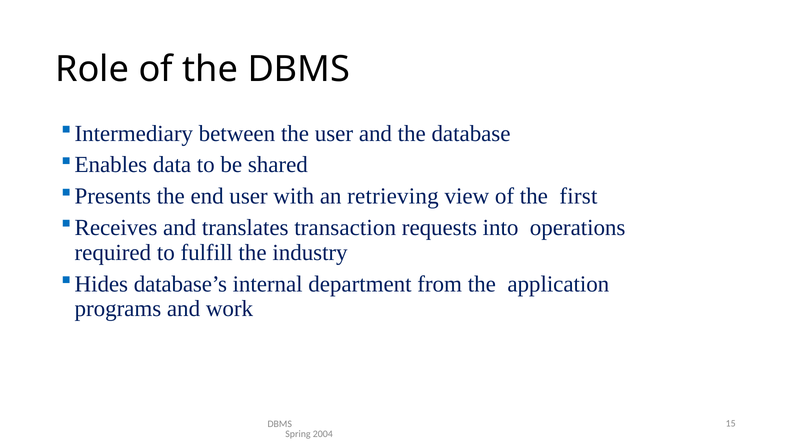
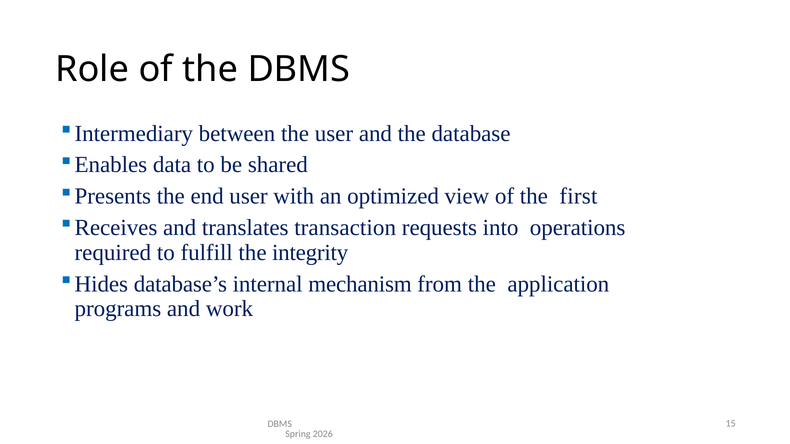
retrieving: retrieving -> optimized (393, 196)
industry: industry -> integrity (310, 253)
department: department -> mechanism (360, 284)
2004: 2004 -> 2026 (323, 434)
